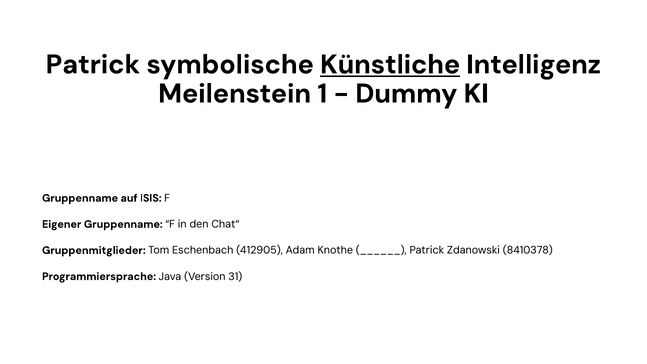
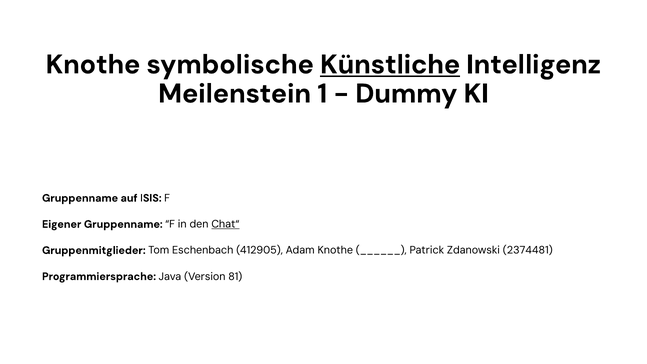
Patrick: Patrick -> Knothe (93, 64)
Chat“ underline: none -> present (225, 224)
8410378: 8410378 -> 2374481 (528, 250)
31: 31 -> 81 (235, 276)
